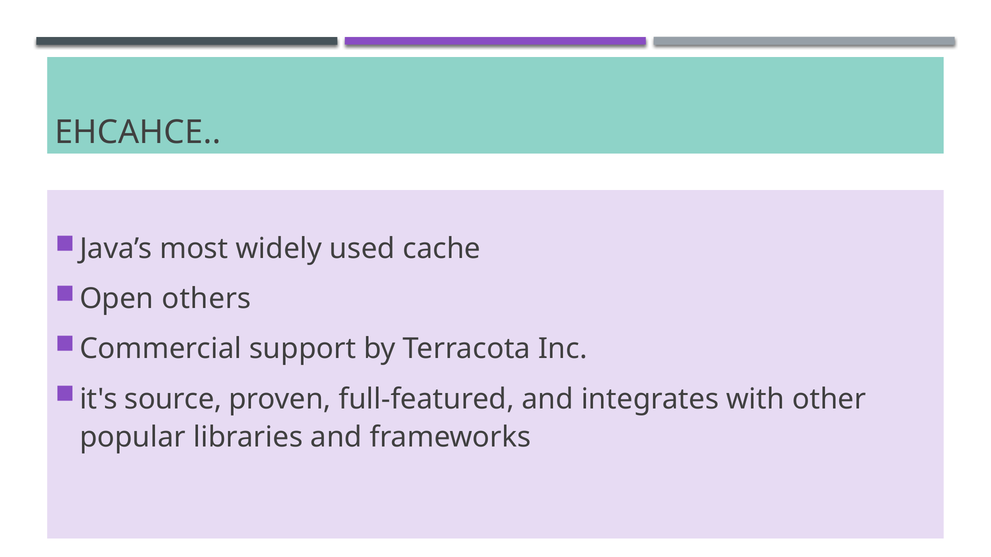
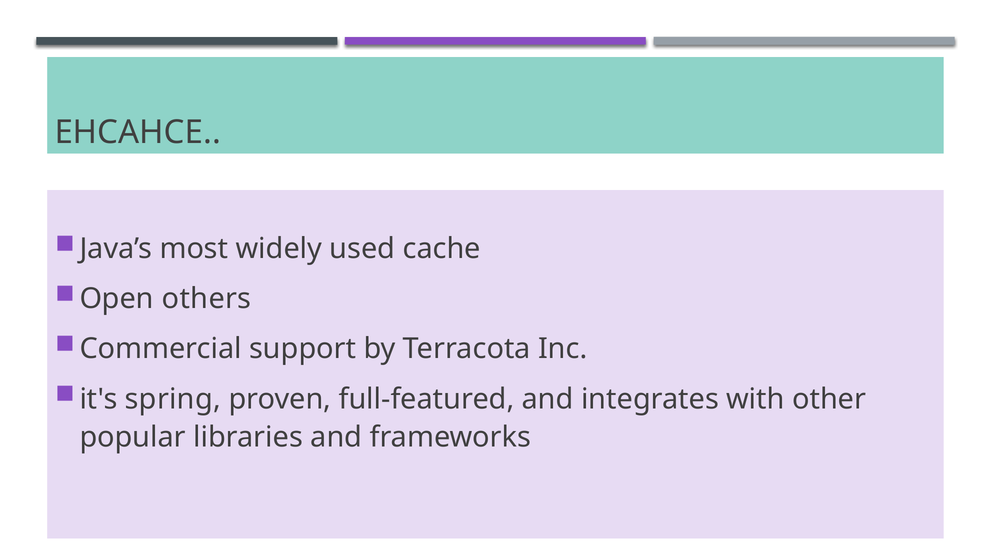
source: source -> spring (173, 399)
